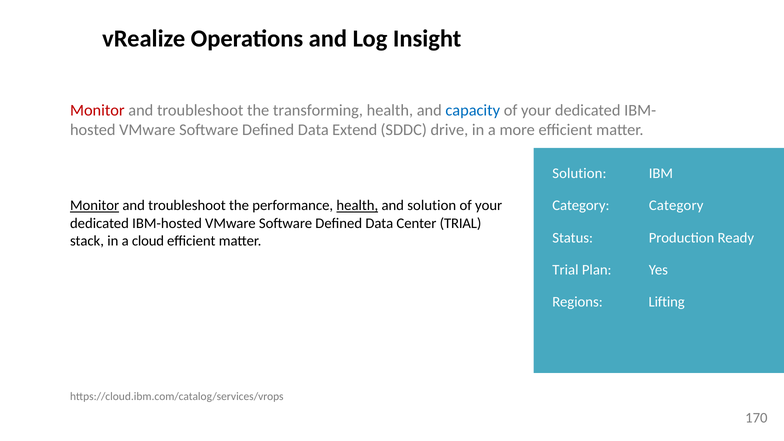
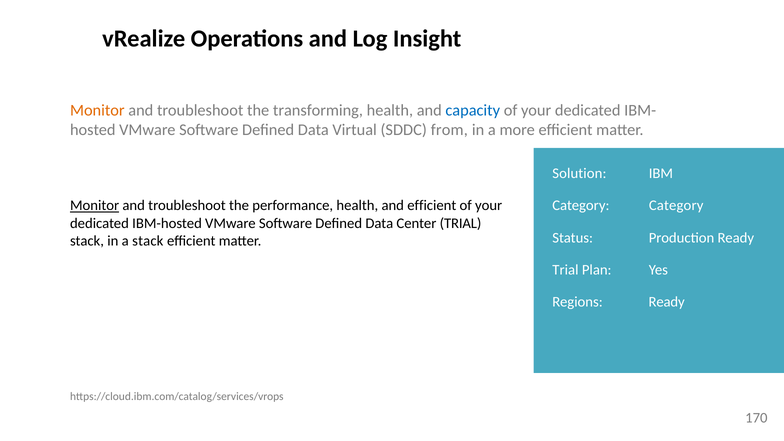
Monitor colour: red -> orange (97, 110)
Extend: Extend -> Virtual (355, 130)
drive: drive -> from (449, 130)
health underline: present -> none (357, 206)
and solution: solution -> efficient (432, 206)
a cloud: cloud -> stack (148, 241)
Regions Lifting: Lifting -> Ready (667, 302)
